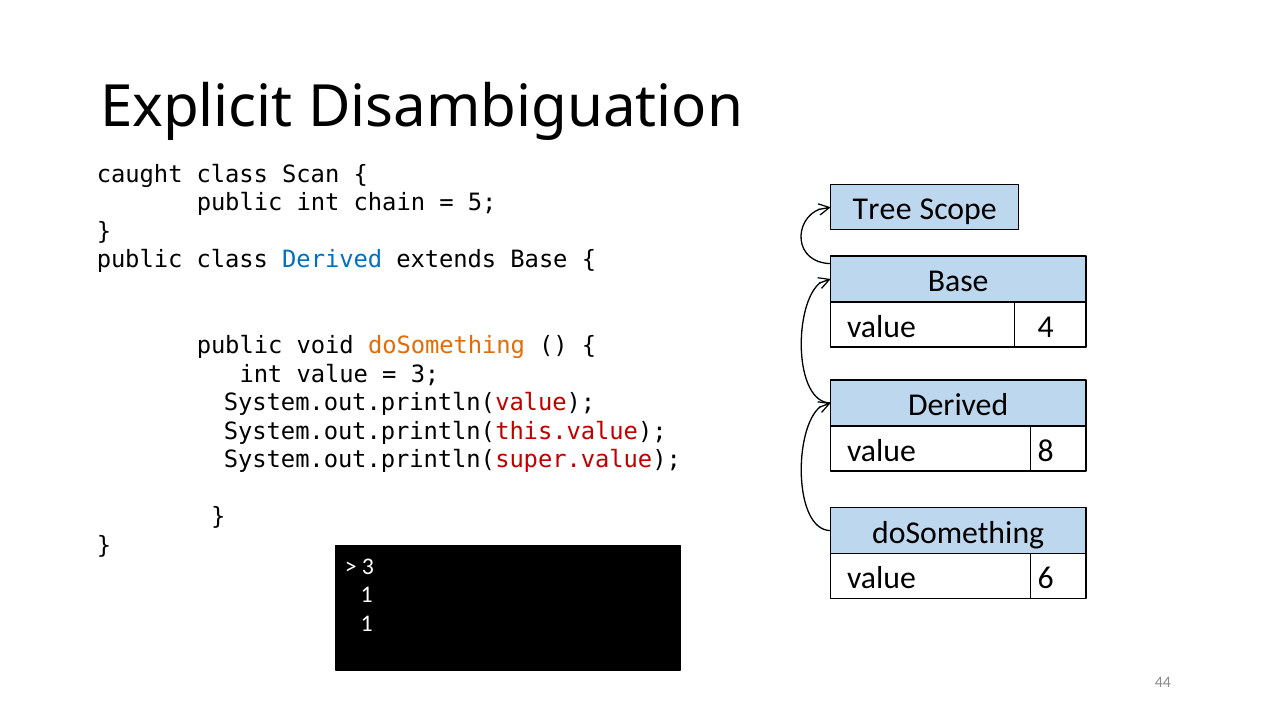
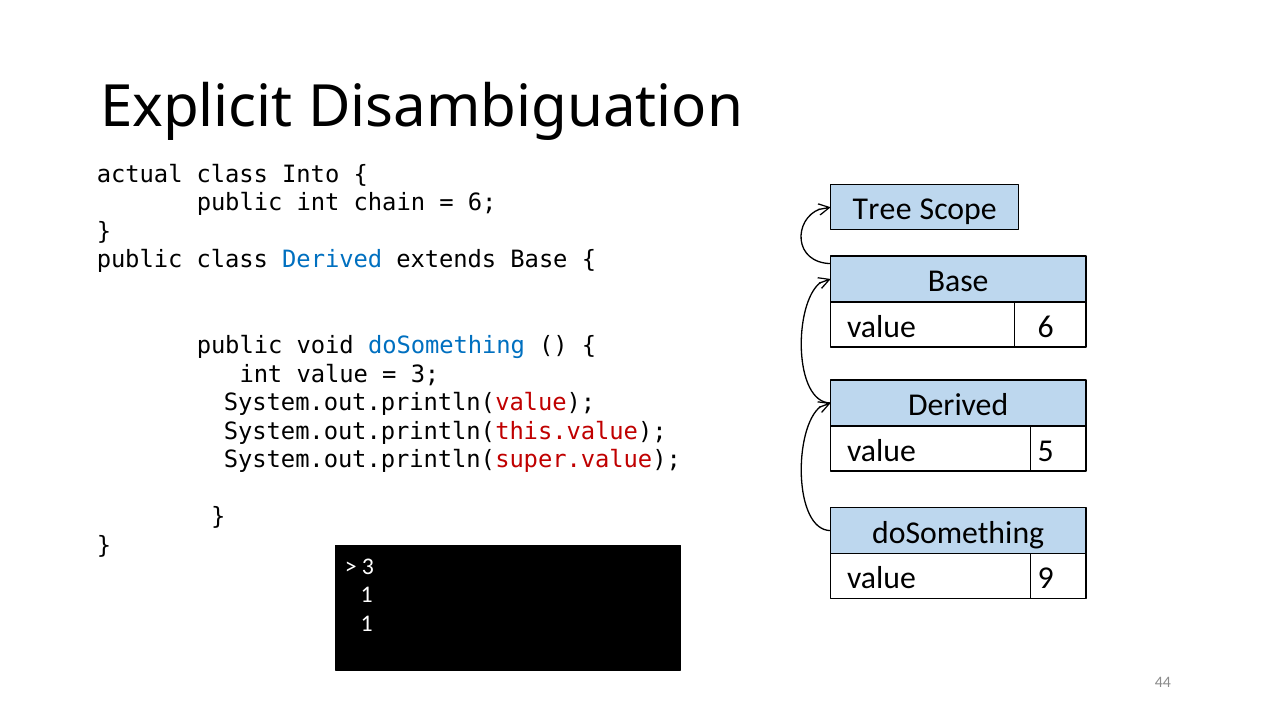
caught: caught -> actual (140, 174)
Scan: Scan -> Into (311, 174)
5: 5 -> 6 (482, 203)
value 4: 4 -> 6 (1046, 327)
doSomething colour: orange -> blue (447, 346)
8: 8 -> 5 (1046, 451)
6: 6 -> 9 (1046, 578)
